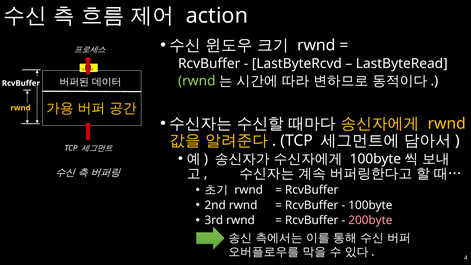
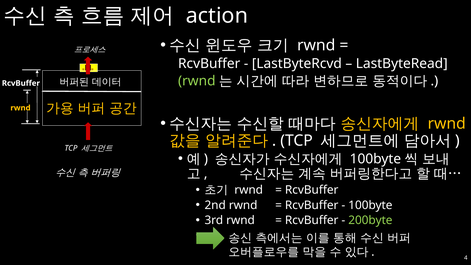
200byte colour: pink -> light green (370, 220)
